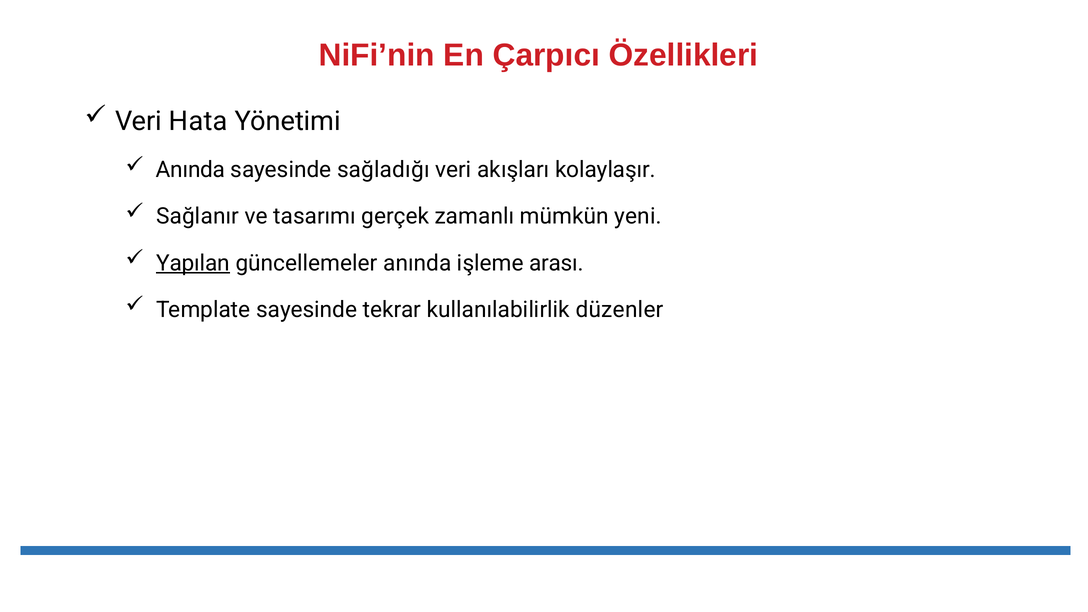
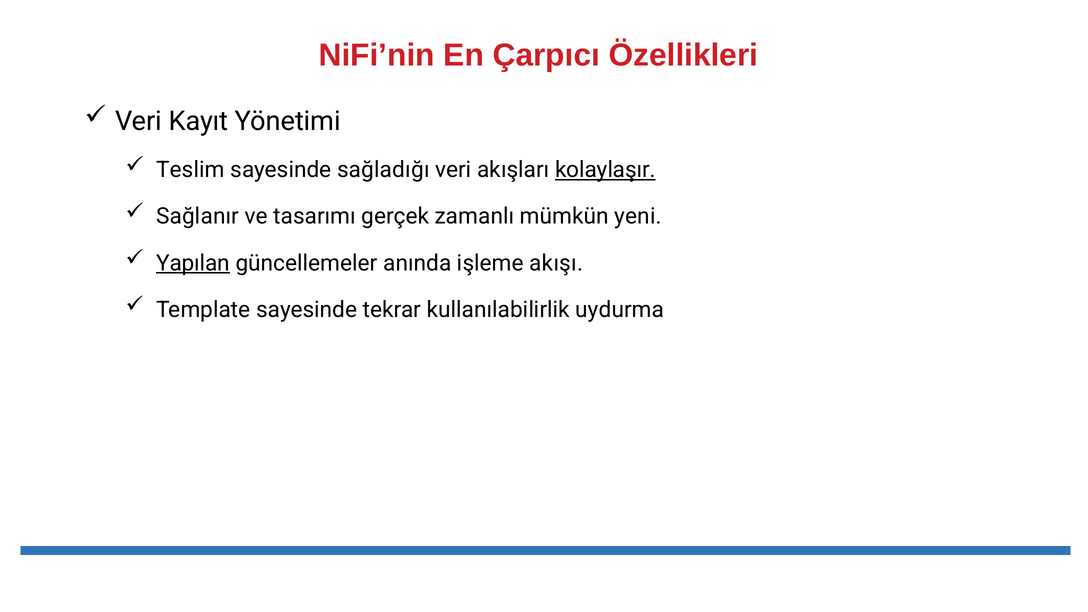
Hata: Hata -> Kayıt (198, 121)
Anında: Anında -> Teslim (190, 170)
kolaylaşır underline: none -> present (605, 170)
arası: arası -> akışı (556, 263)
düzenler: düzenler -> uydurma (620, 310)
